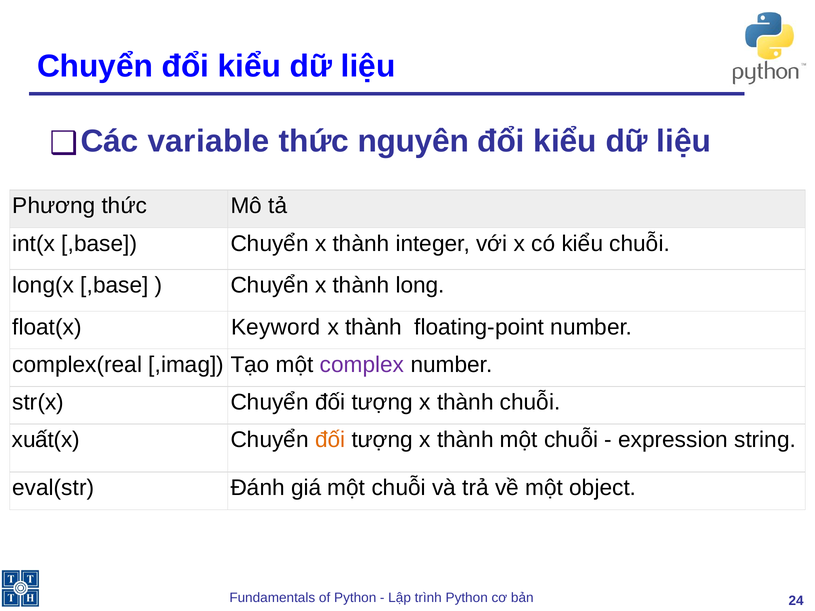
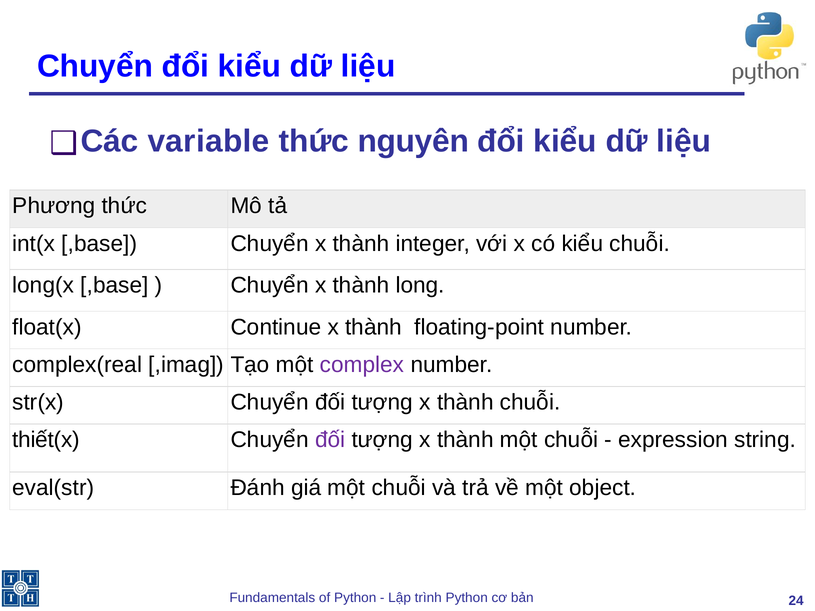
Keyword: Keyword -> Continue (276, 327)
xuất(x: xuất(x -> thiết(x (46, 440)
đối colour: orange -> purple (330, 440)
